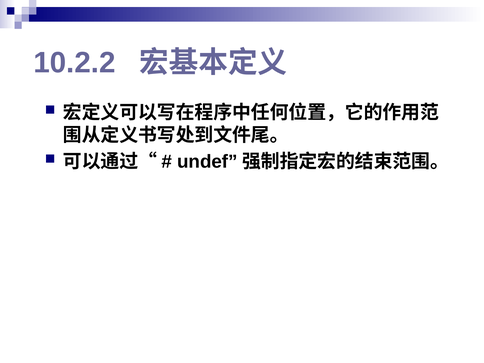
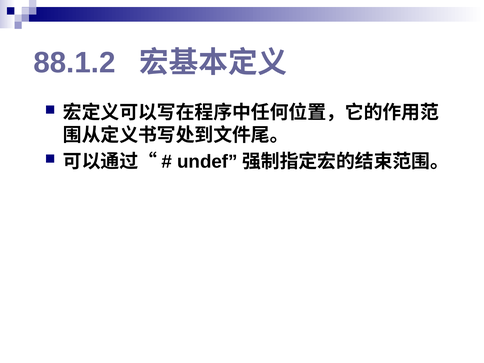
10.2.2: 10.2.2 -> 88.1.2 (75, 63)
